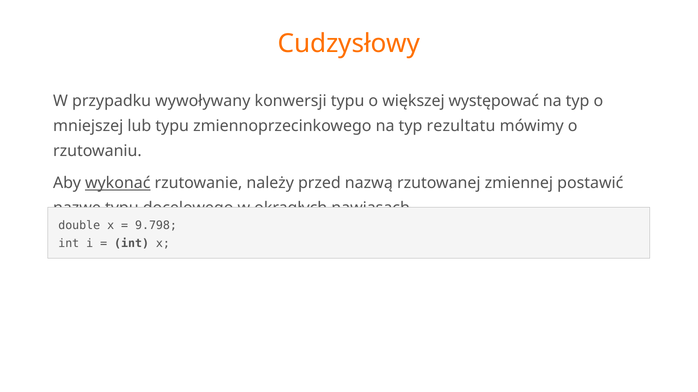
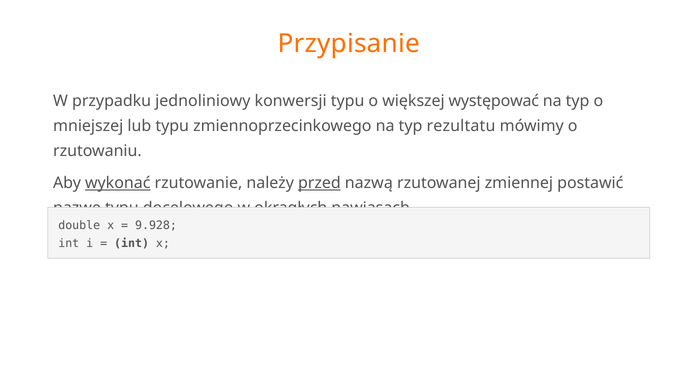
Cudzysłowy: Cudzysłowy -> Przypisanie (349, 44)
wywoływany: wywoływany -> jednoliniowy (203, 101)
przed underline: none -> present (319, 183)
9.798: 9.798 -> 9.928 (156, 226)
